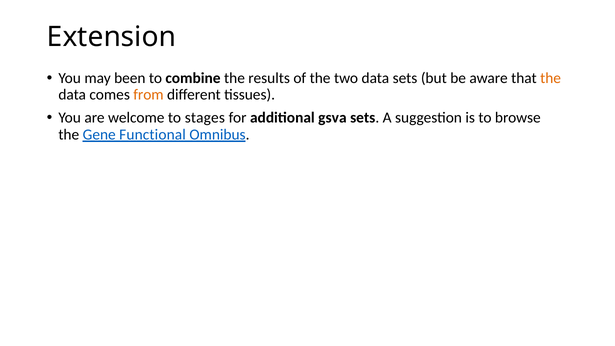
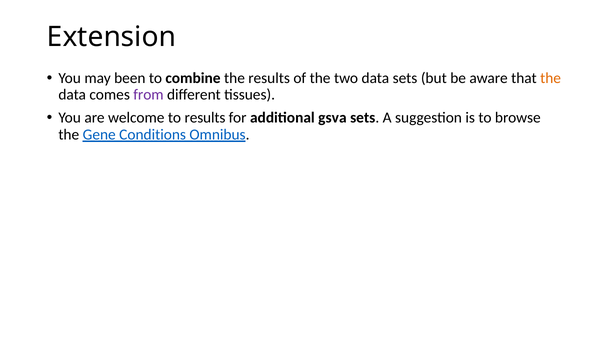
from colour: orange -> purple (148, 95)
to stages: stages -> results (205, 118)
Functional: Functional -> Conditions (153, 135)
